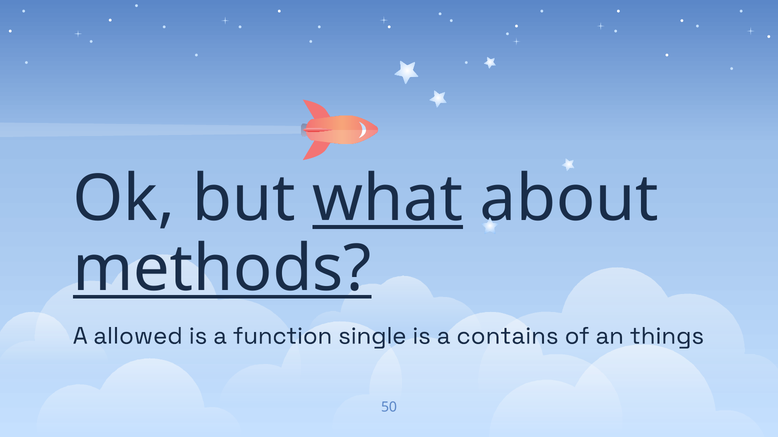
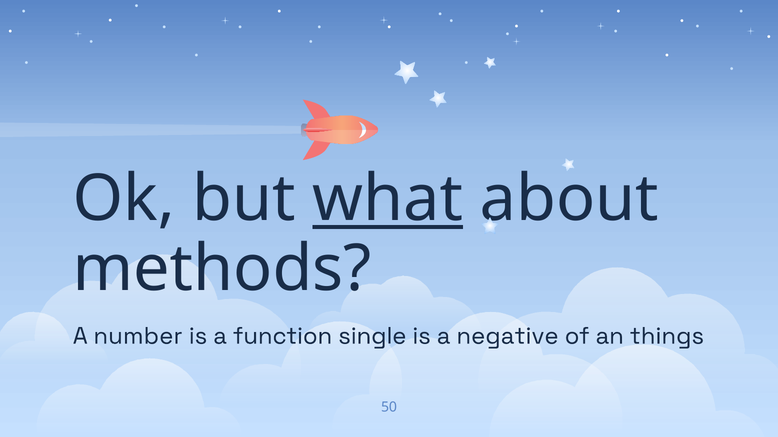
methods underline: present -> none (222, 269)
allowed: allowed -> number (138, 336)
contains: contains -> negative (507, 336)
